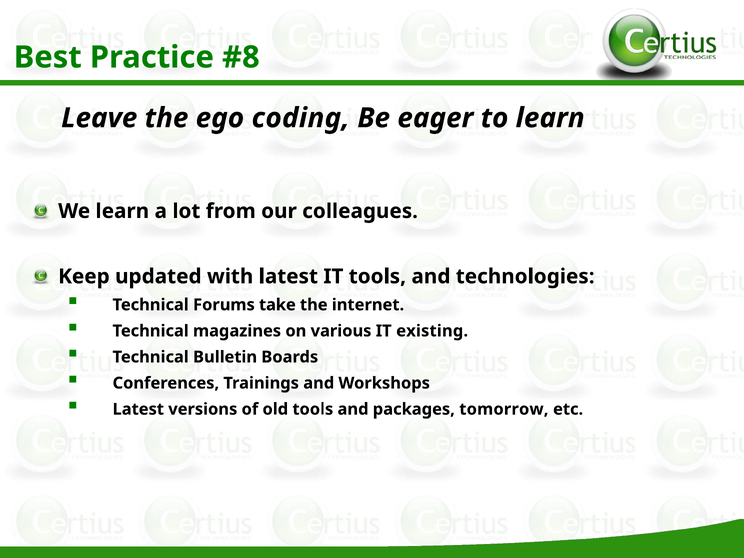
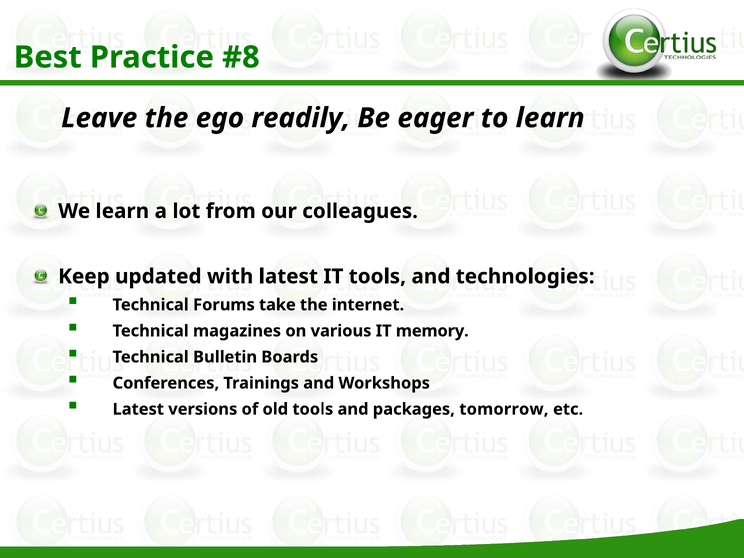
coding: coding -> readily (301, 118)
existing: existing -> memory (432, 331)
